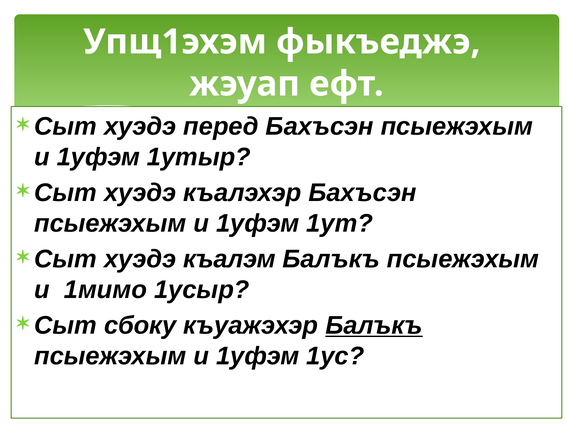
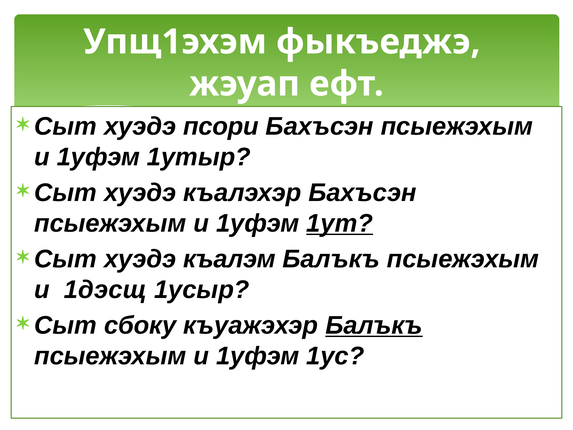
перед: перед -> псори (221, 126)
1ут underline: none -> present (340, 223)
1мимо: 1мимо -> 1дэсщ (105, 290)
